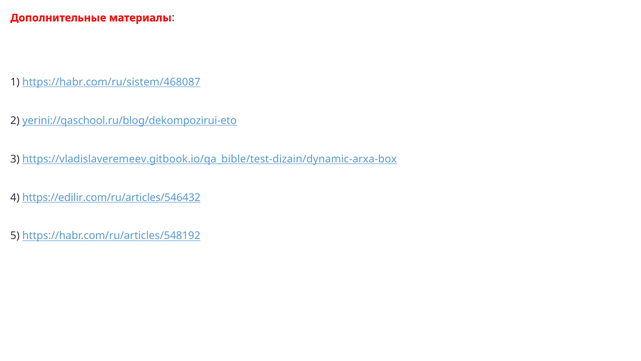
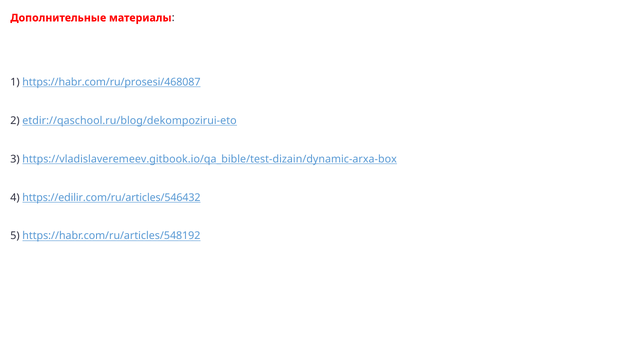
https://habr.com/ru/sistem/468087: https://habr.com/ru/sistem/468087 -> https://habr.com/ru/prosesi/468087 (111, 82)
yerini://qaschool.ru/blog/dekompozirui-eto: yerini://qaschool.ru/blog/dekompozirui-eto -> etdir://qaschool.ru/blog/dekompozirui-eto (129, 120)
